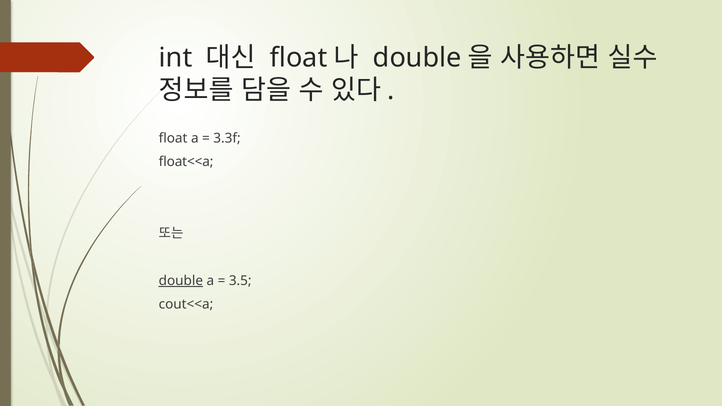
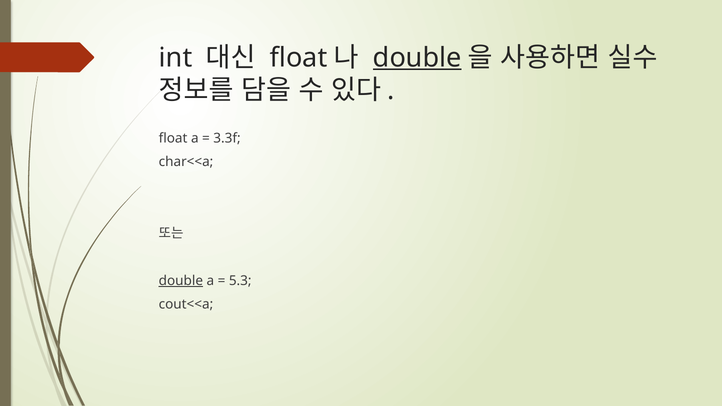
double underline: none -> present (417, 58)
float<<a: float<<a -> char<<a (186, 162)
3.5: 3.5 -> 5.3 (240, 281)
